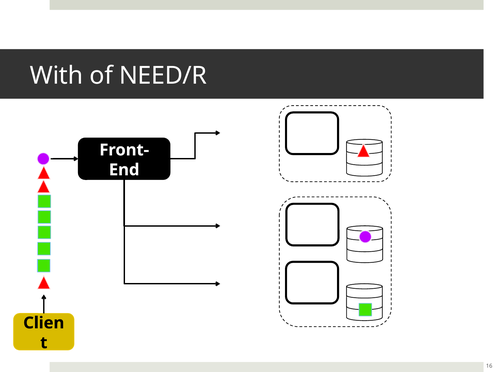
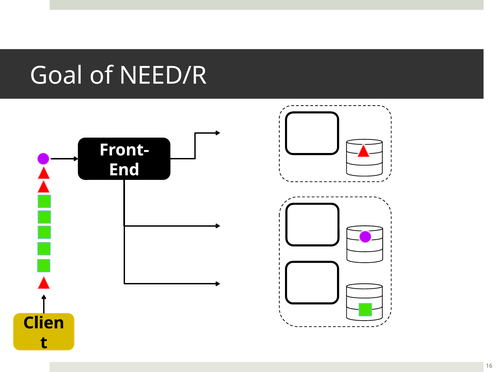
With: With -> Goal (56, 76)
